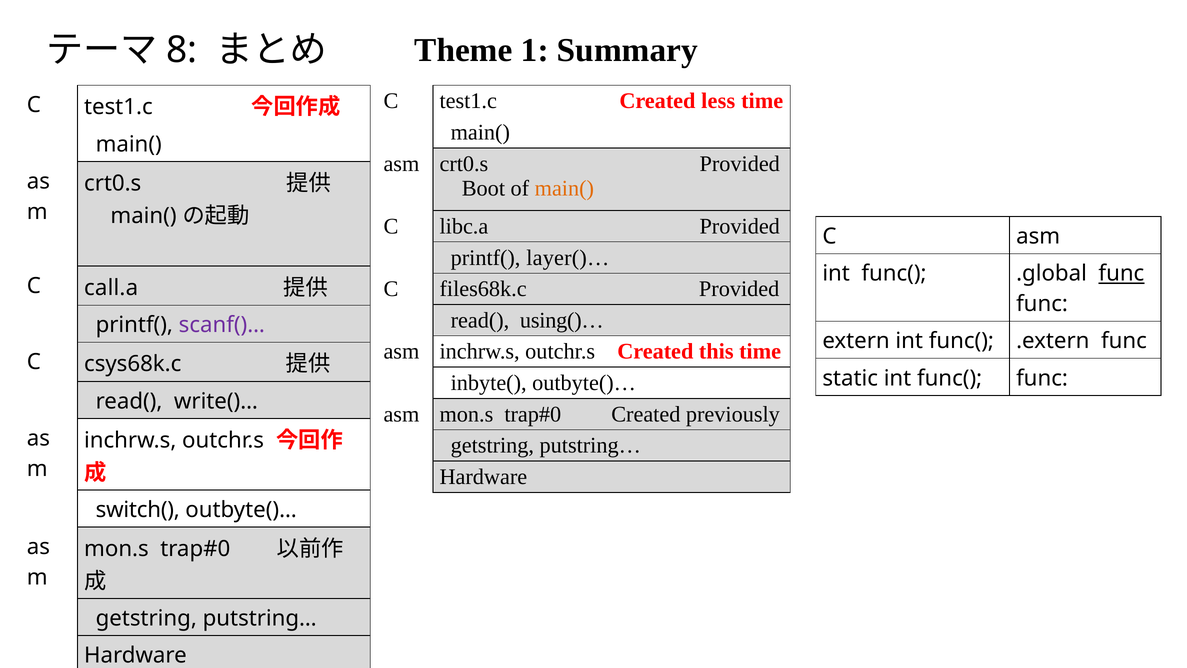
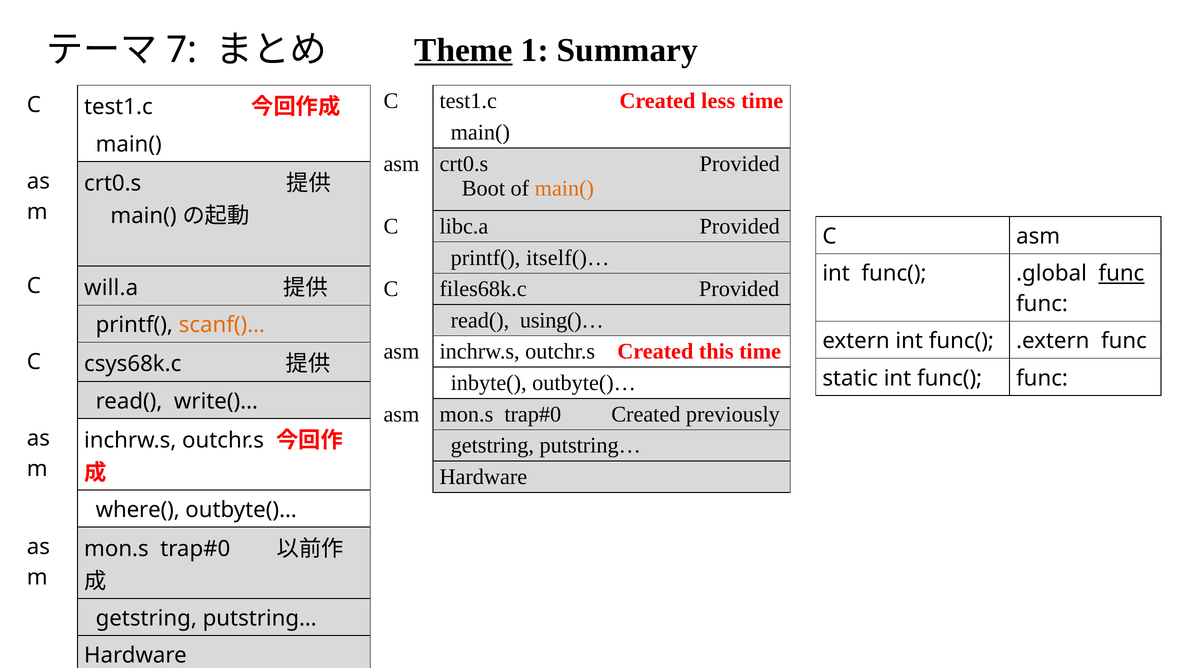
8: 8 -> 7 (182, 50)
Theme underline: none -> present (463, 50)
layer()…: layer()… -> itself()… (568, 258)
call.a: call.a -> will.a (111, 288)
scanf()… colour: purple -> orange (222, 325)
switch(: switch( -> where( (138, 509)
